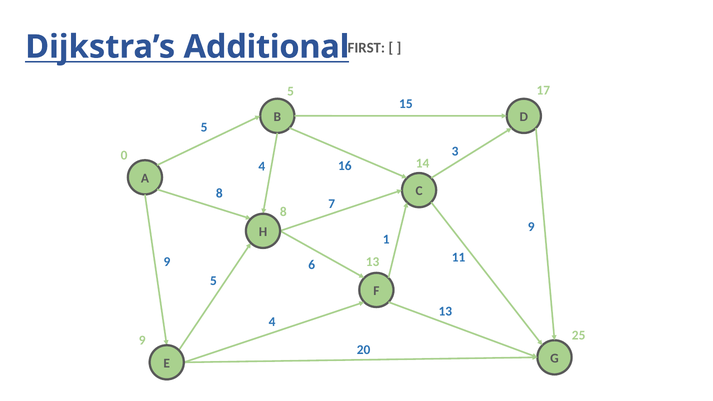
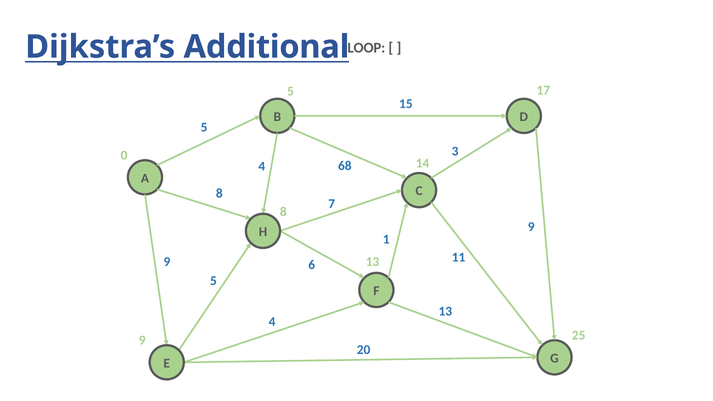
FIRST: FIRST -> LOOP (366, 48)
16: 16 -> 68 (345, 166)
